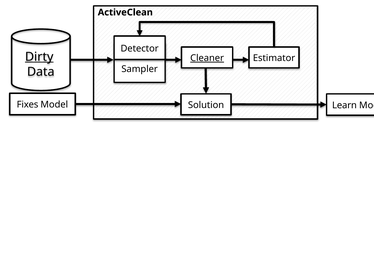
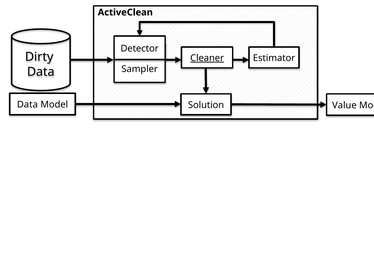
Dirty underline: present -> none (39, 57)
Fixes: Fixes -> Data (27, 105)
Learn: Learn -> Value (344, 105)
